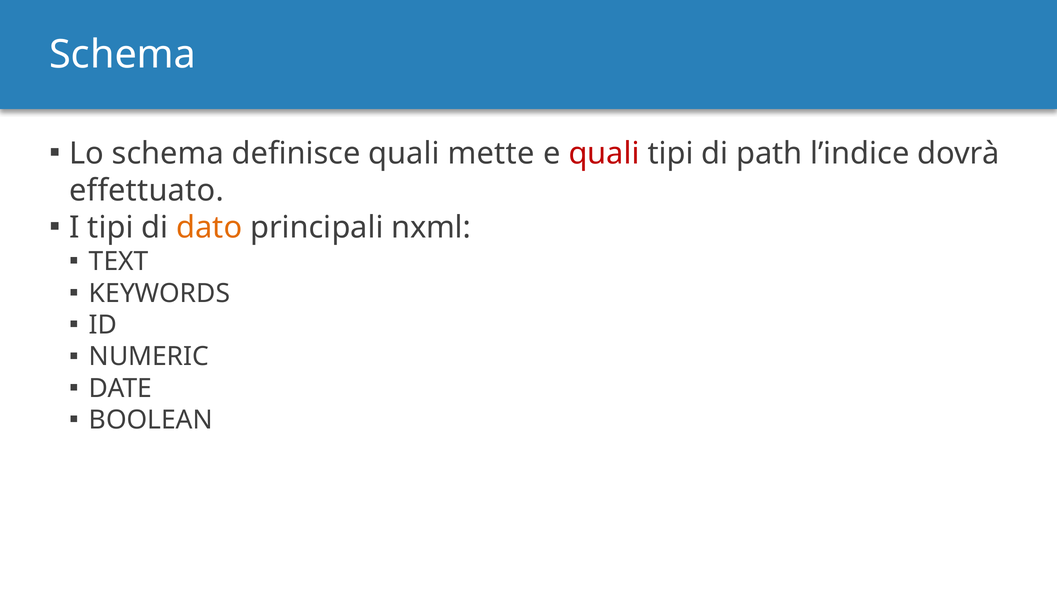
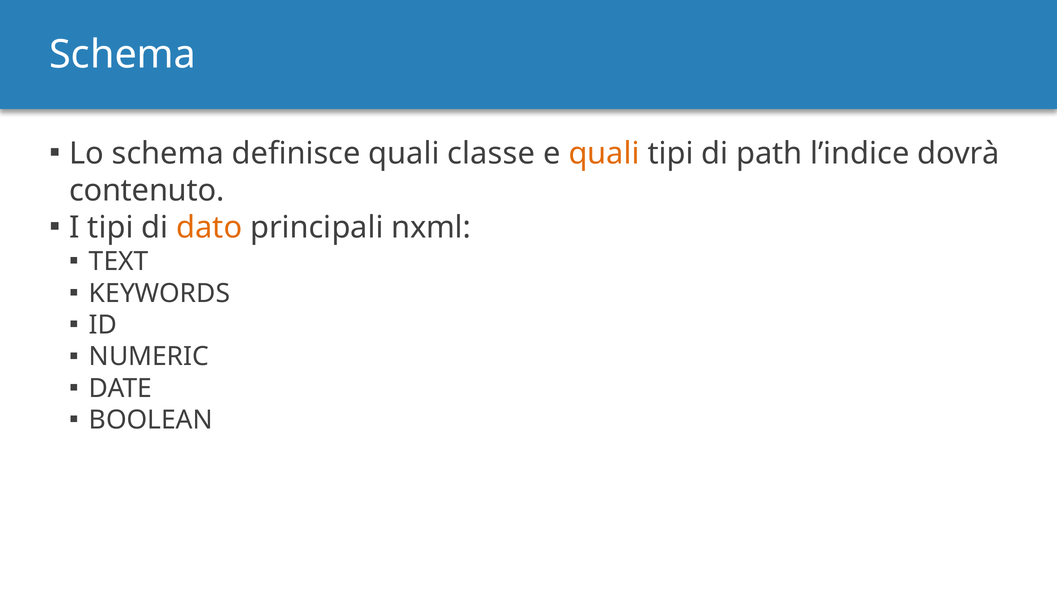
mette: mette -> classe (491, 153)
quali colour: red -> orange (604, 153)
effettuato: effettuato -> contenuto (147, 190)
